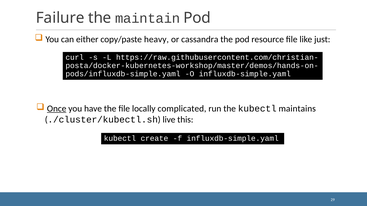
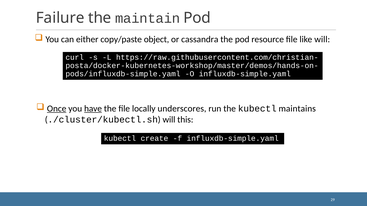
heavy: heavy -> object (157, 40)
like just: just -> will (322, 40)
have underline: none -> present (93, 109)
complicated: complicated -> underscores (182, 109)
./cluster/kubectl.sh live: live -> will (169, 120)
